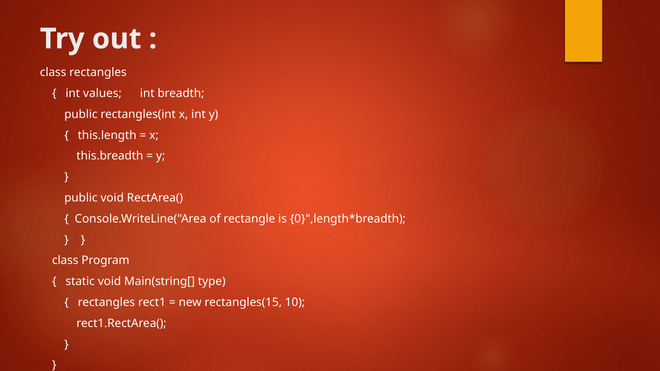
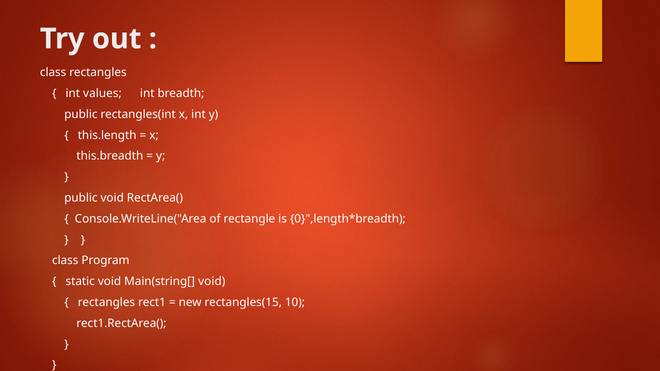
Main(string[ type: type -> void (212, 282)
